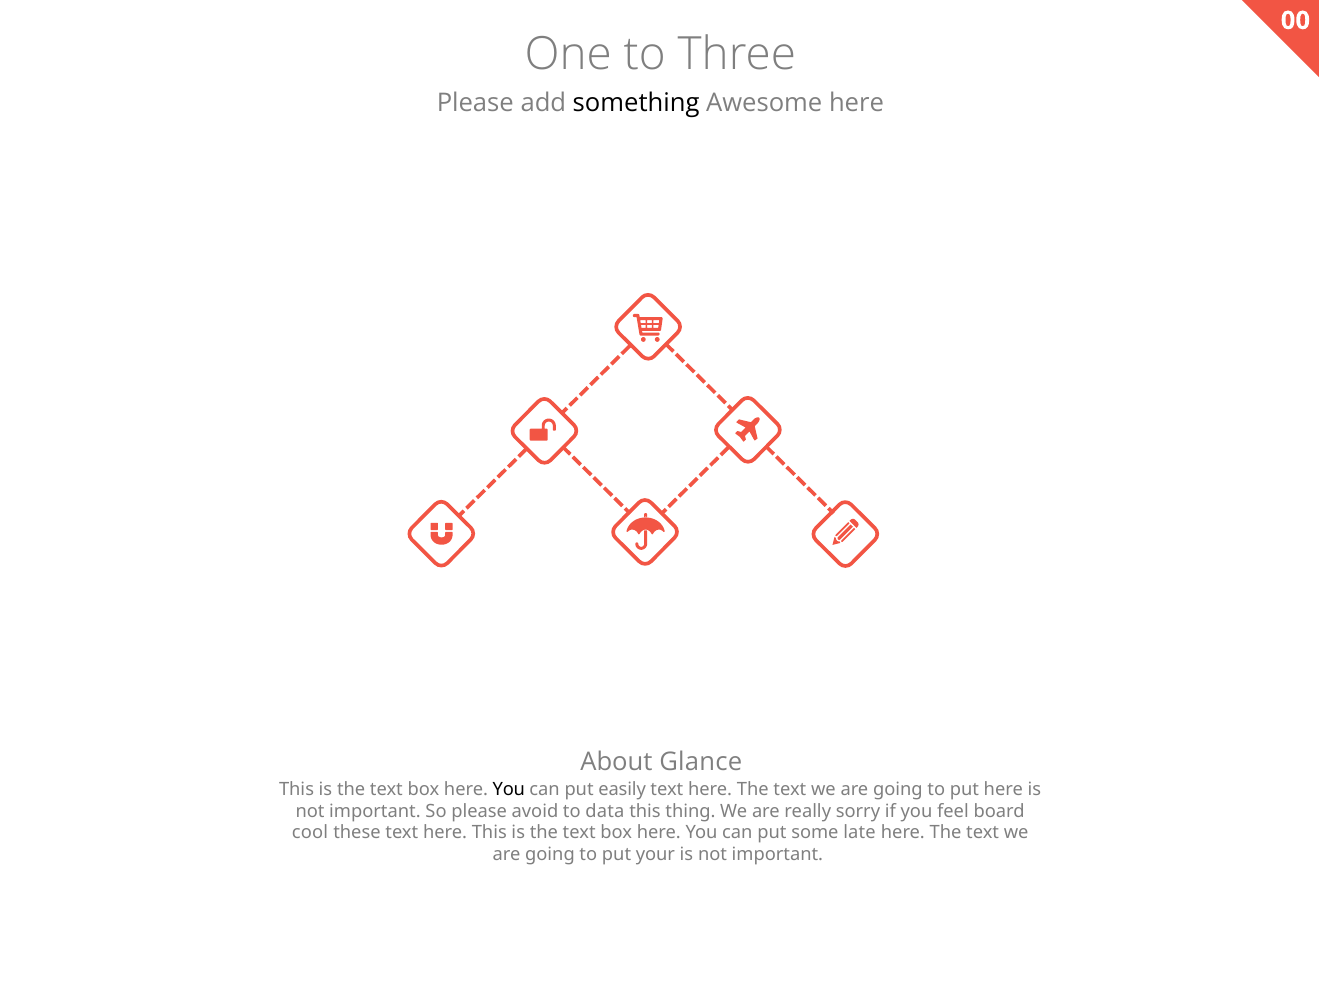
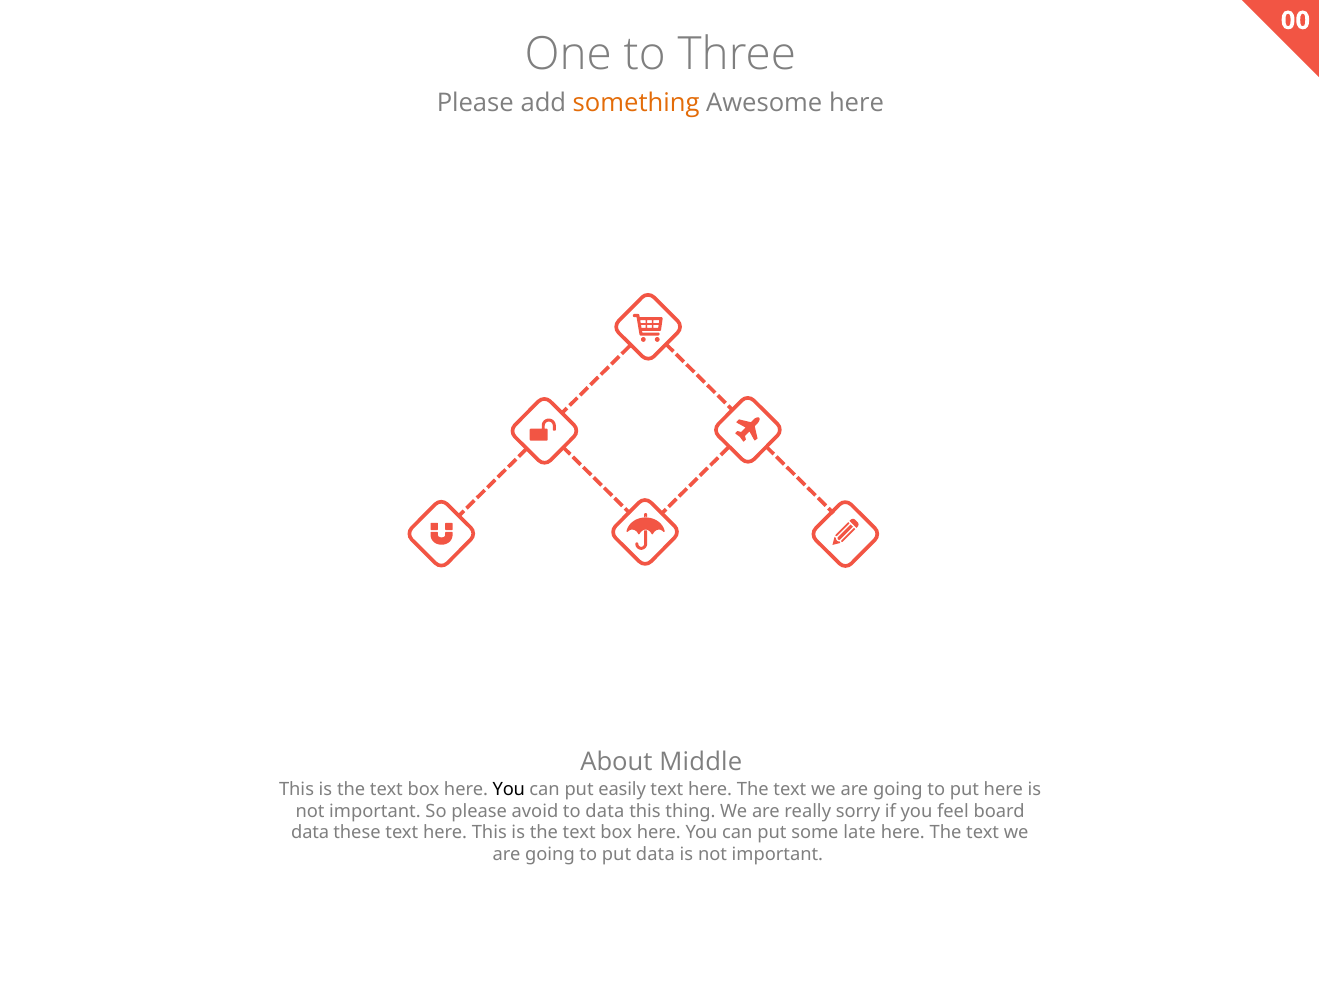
something colour: black -> orange (636, 103)
Glance: Glance -> Middle (701, 762)
cool: cool -> data (310, 833)
put your: your -> data (655, 855)
